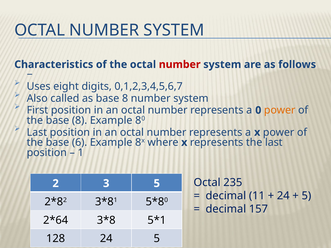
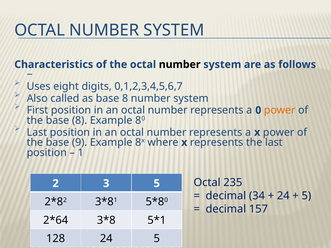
number colour: red -> black (180, 65)
6: 6 -> 9 (80, 143)
11: 11 -> 34 (257, 196)
